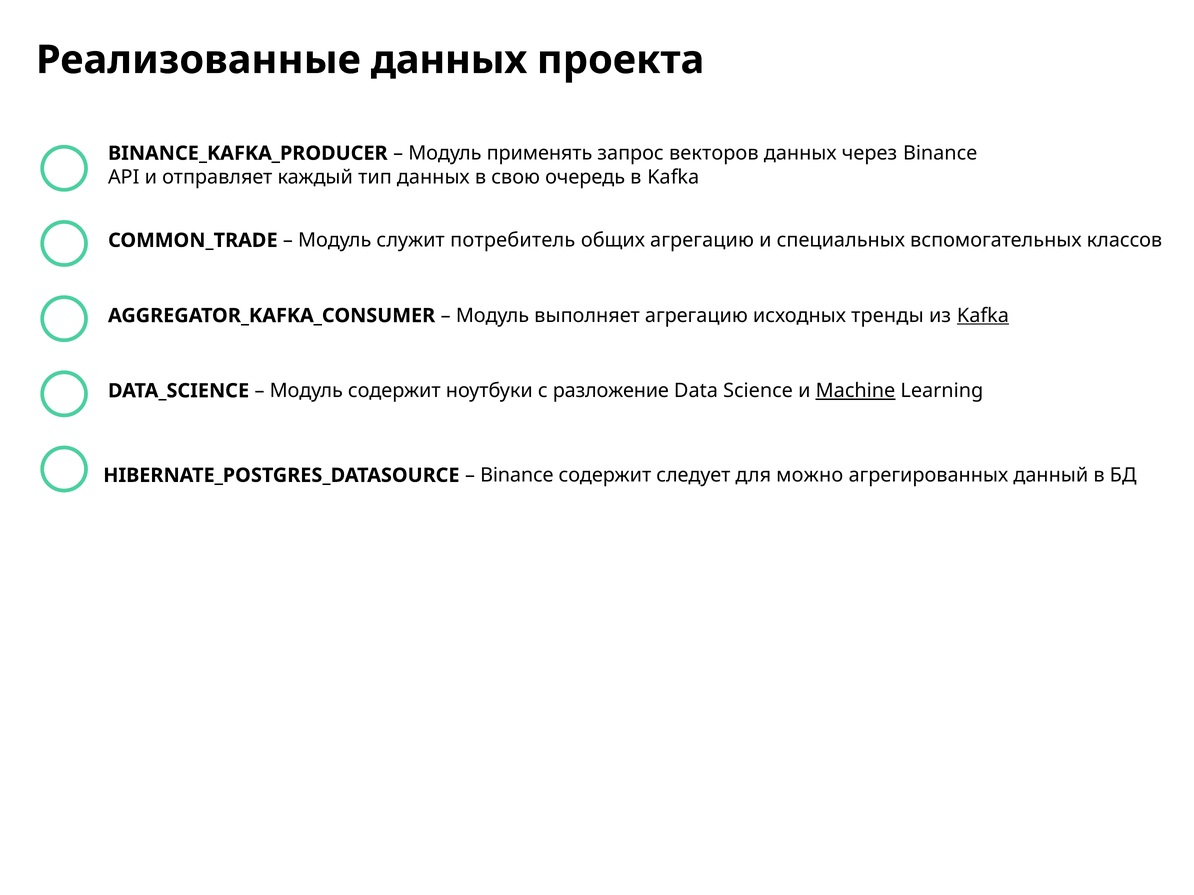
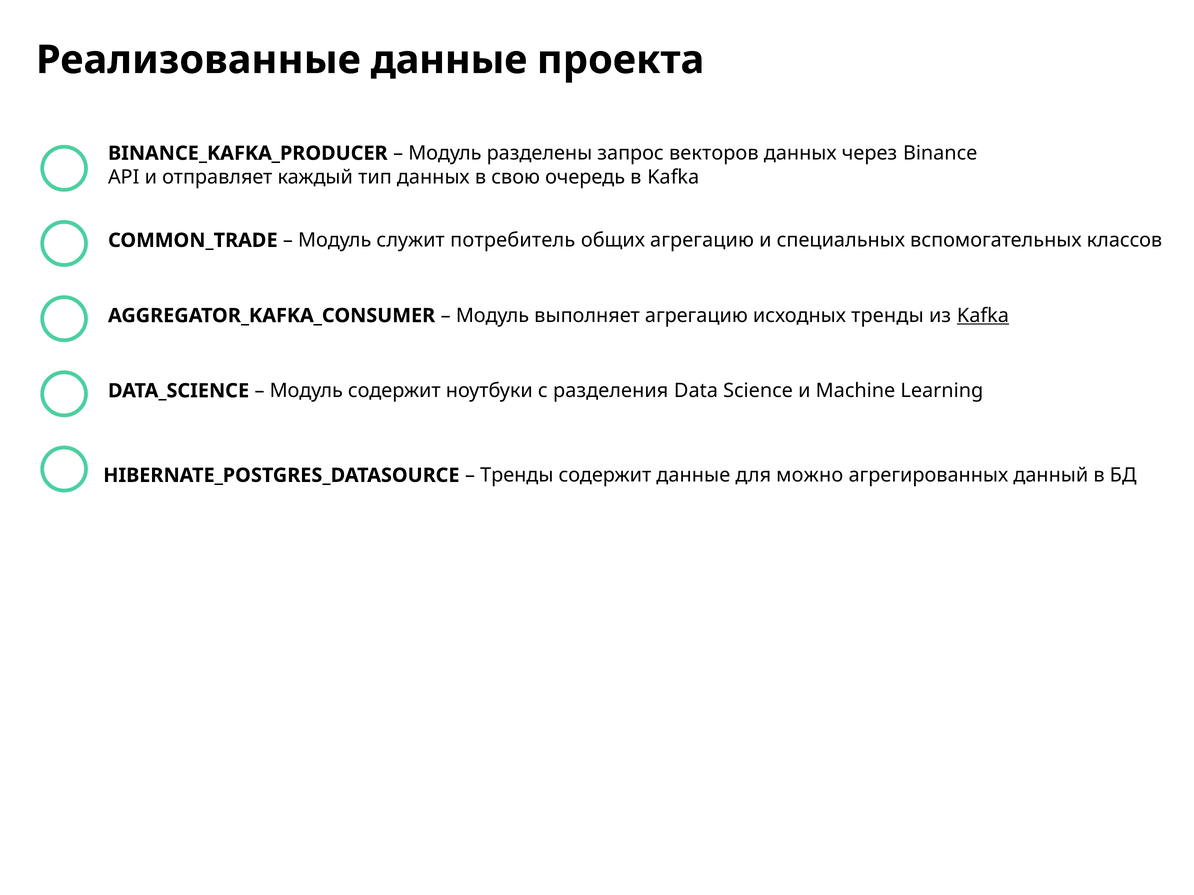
Реализованные данных: данных -> данные (449, 60)
применять: применять -> разделены (539, 153)
разложение: разложение -> разделения (611, 391)
Machine underline: present -> none (856, 391)
Binance: Binance -> Тренды (517, 476)
содержит следует: следует -> данные (693, 476)
